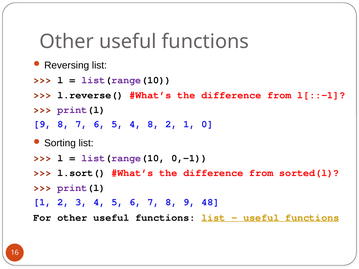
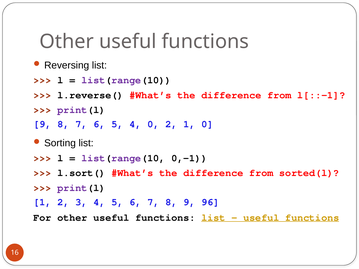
4 8: 8 -> 0 (153, 124)
48: 48 -> 96 (210, 202)
